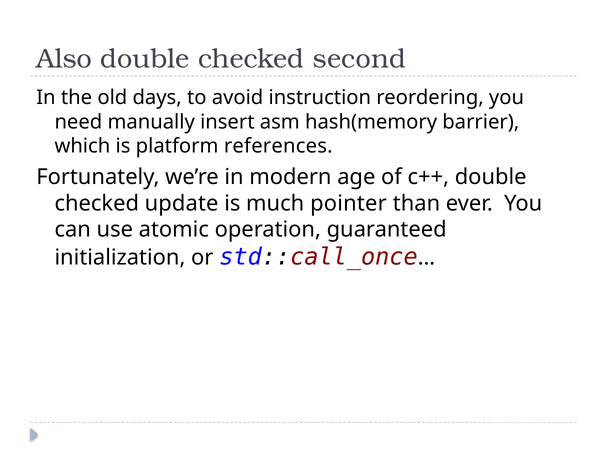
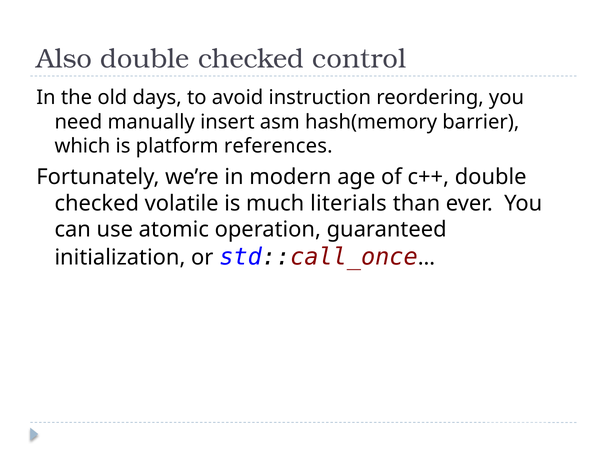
second: second -> control (359, 59)
update: update -> volatile (182, 203)
pointer: pointer -> literials (348, 203)
